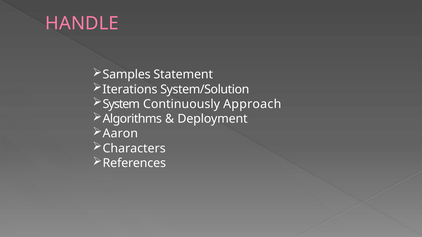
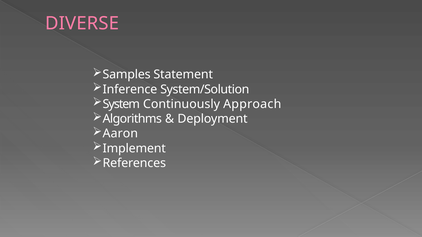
HANDLE: HANDLE -> DIVERSE (82, 24)
Iterations: Iterations -> Inference (130, 89)
Characters: Characters -> Implement (134, 149)
